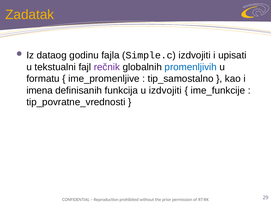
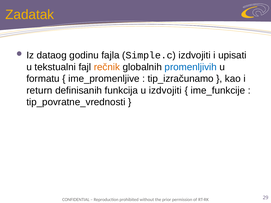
rečnik colour: purple -> orange (107, 67)
tip_samostalno: tip_samostalno -> tip_izračunamo (181, 79)
imena: imena -> return (39, 91)
